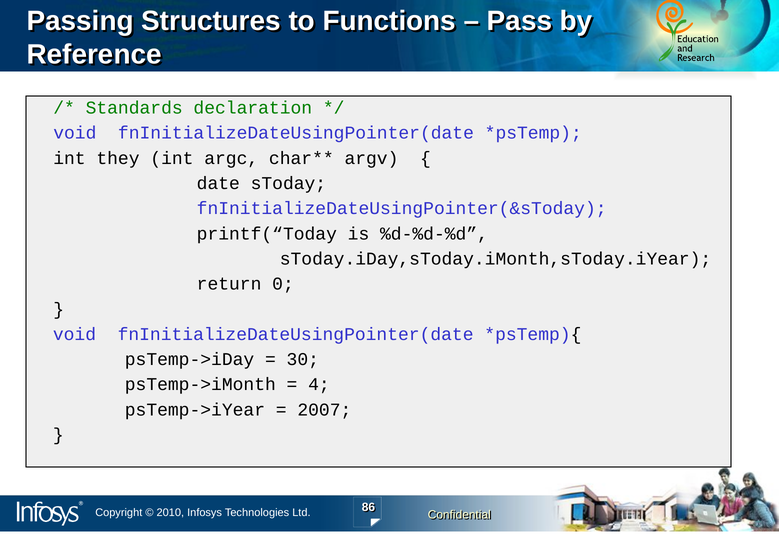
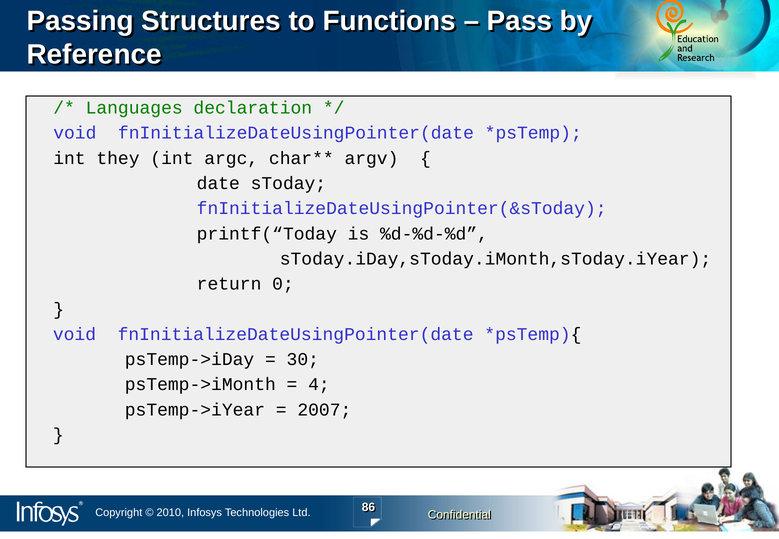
Standards: Standards -> Languages (134, 108)
